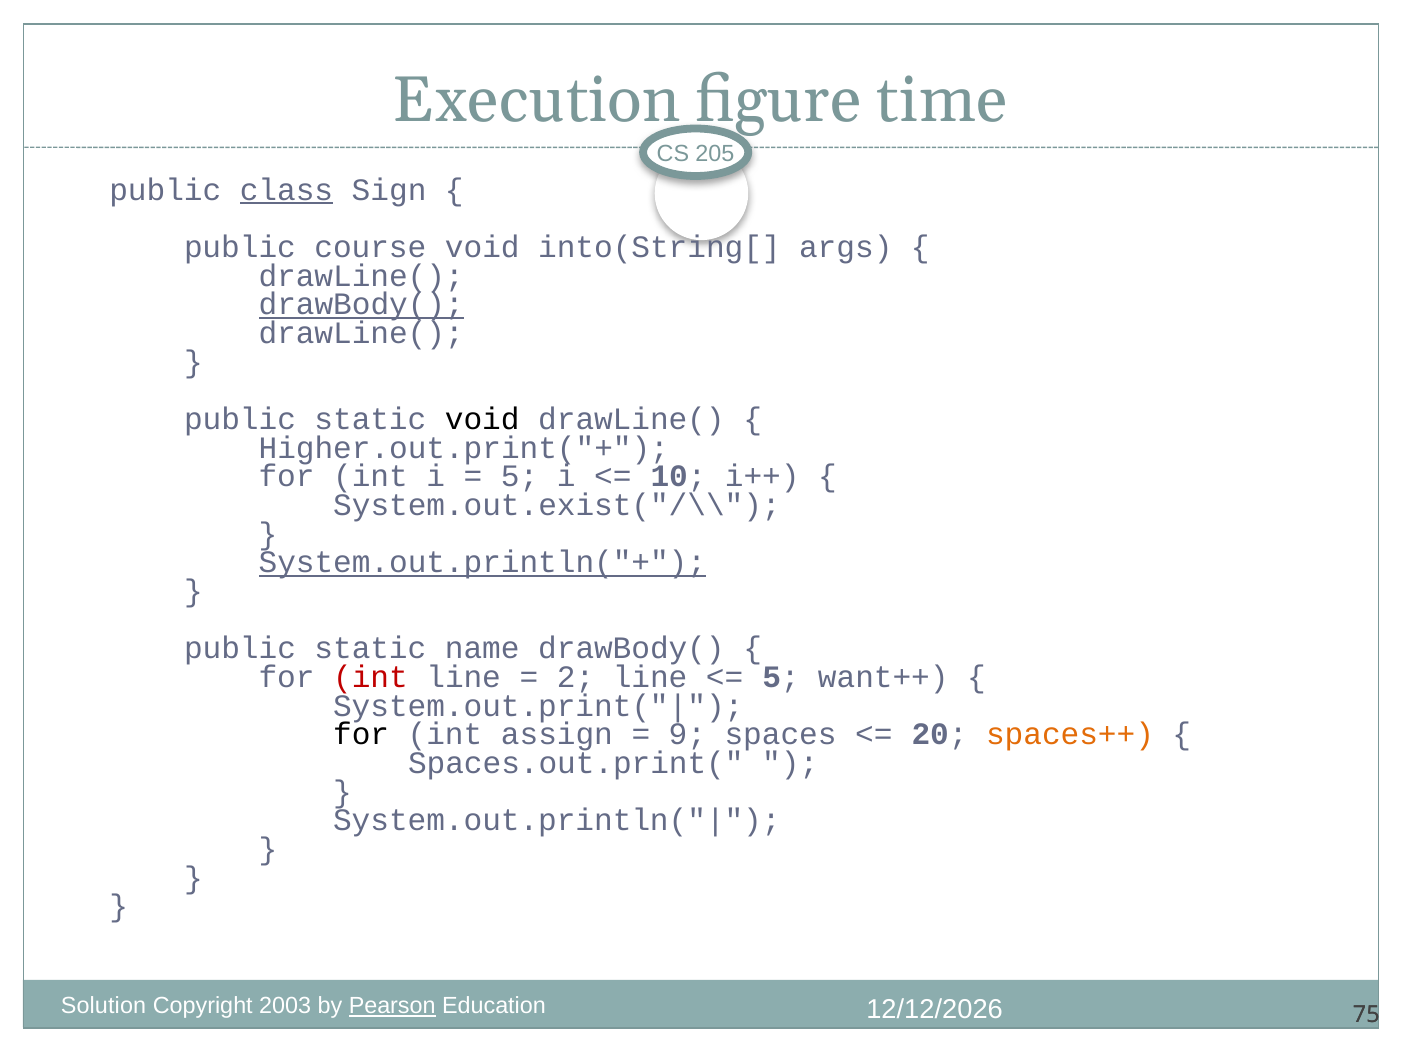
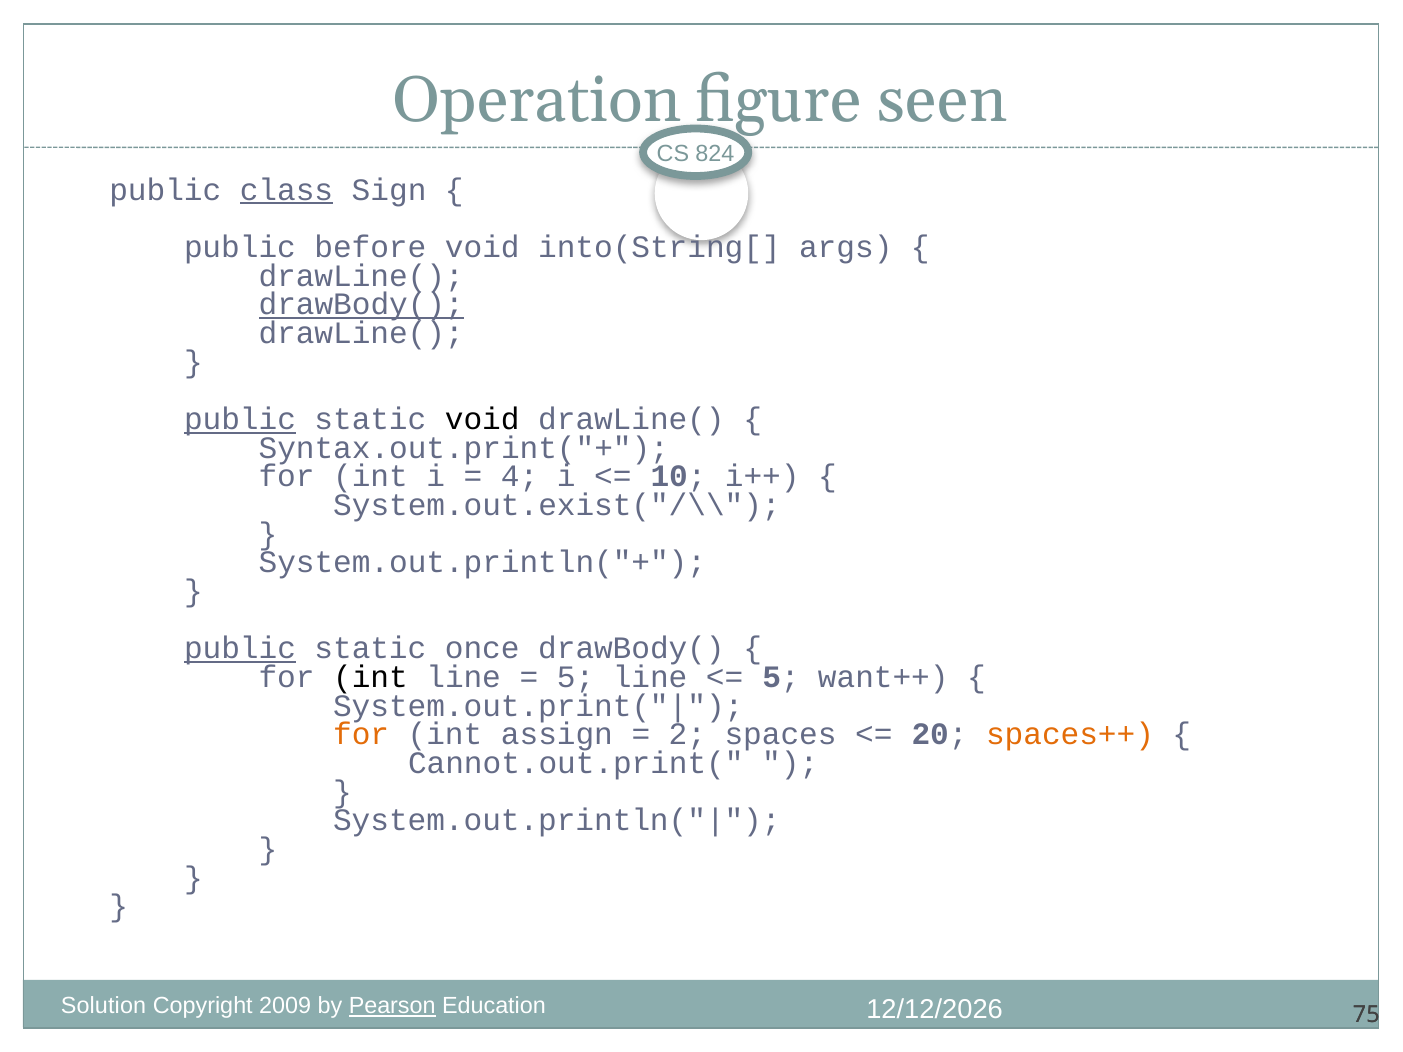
Execution: Execution -> Operation (537, 100)
time: time -> seen (942, 100)
205: 205 -> 824 (715, 154)
course: course -> before (370, 247)
public underline: none -> present (240, 419)
Higher.out.print("+: Higher.out.print("+ -> Syntax.out.print("+ (464, 448)
5: 5 -> 4 (520, 477)
System.out.println("+ underline: present -> none (482, 563)
public underline: none -> present (240, 649)
name: name -> once (482, 649)
int colour: red -> black (370, 677)
2: 2 -> 5 (576, 677)
for colour: black -> orange (361, 735)
9: 9 -> 2 (687, 735)
Spaces.out.print(: Spaces.out.print( -> Cannot.out.print( (576, 763)
2003: 2003 -> 2009 (285, 1006)
